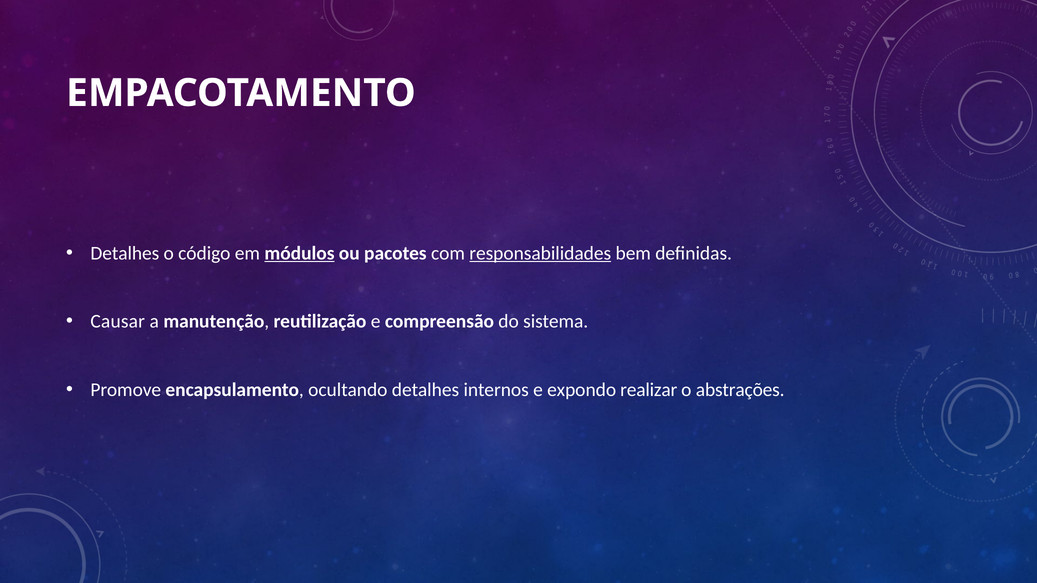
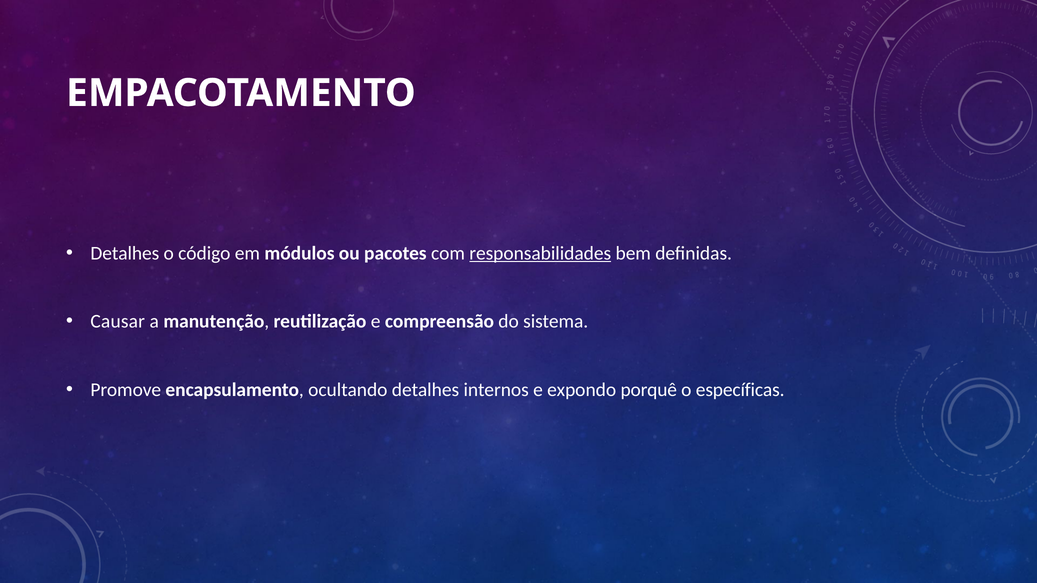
módulos underline: present -> none (300, 253)
realizar: realizar -> porquê (649, 390)
abstrações: abstrações -> específicas (740, 390)
